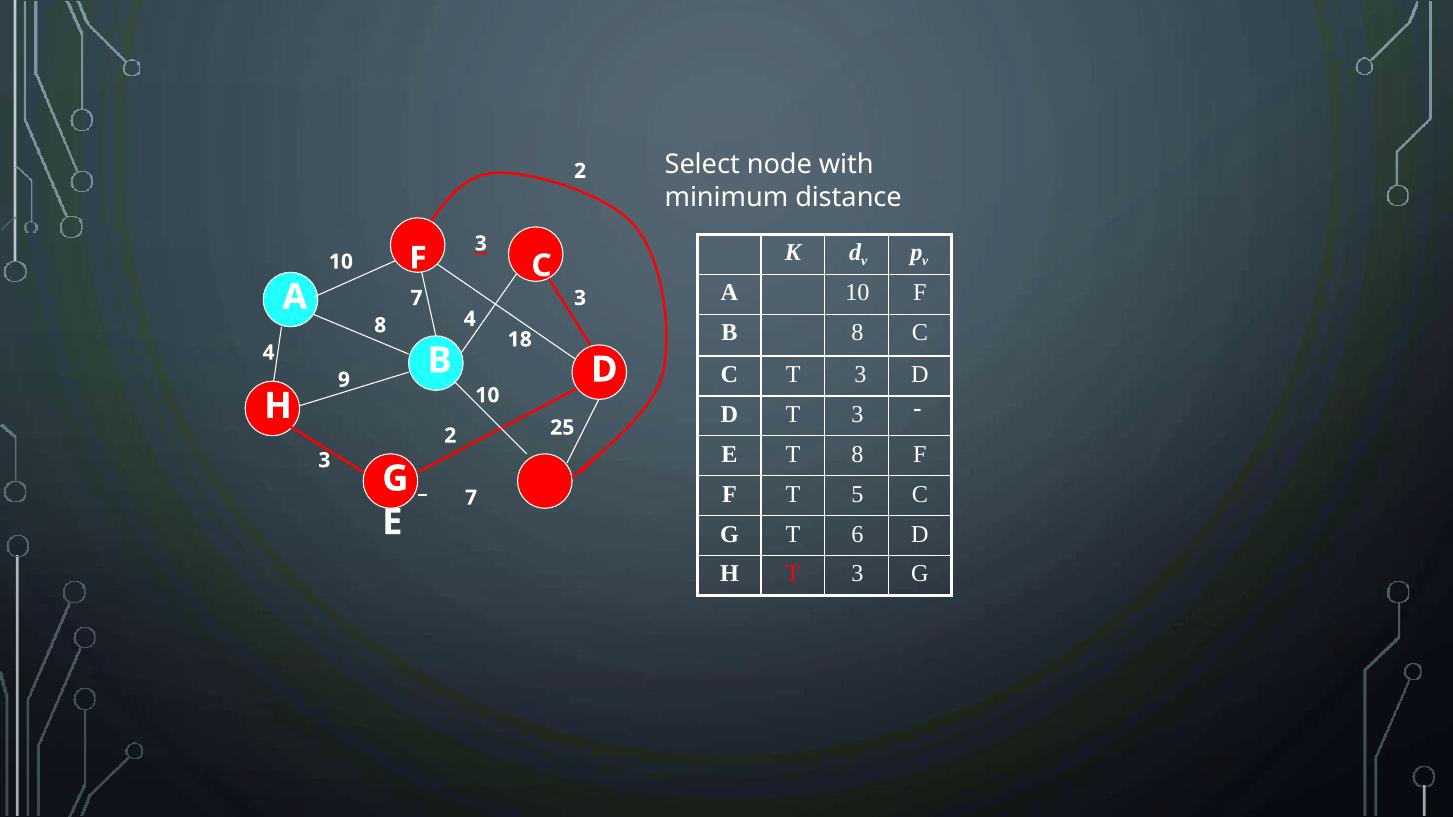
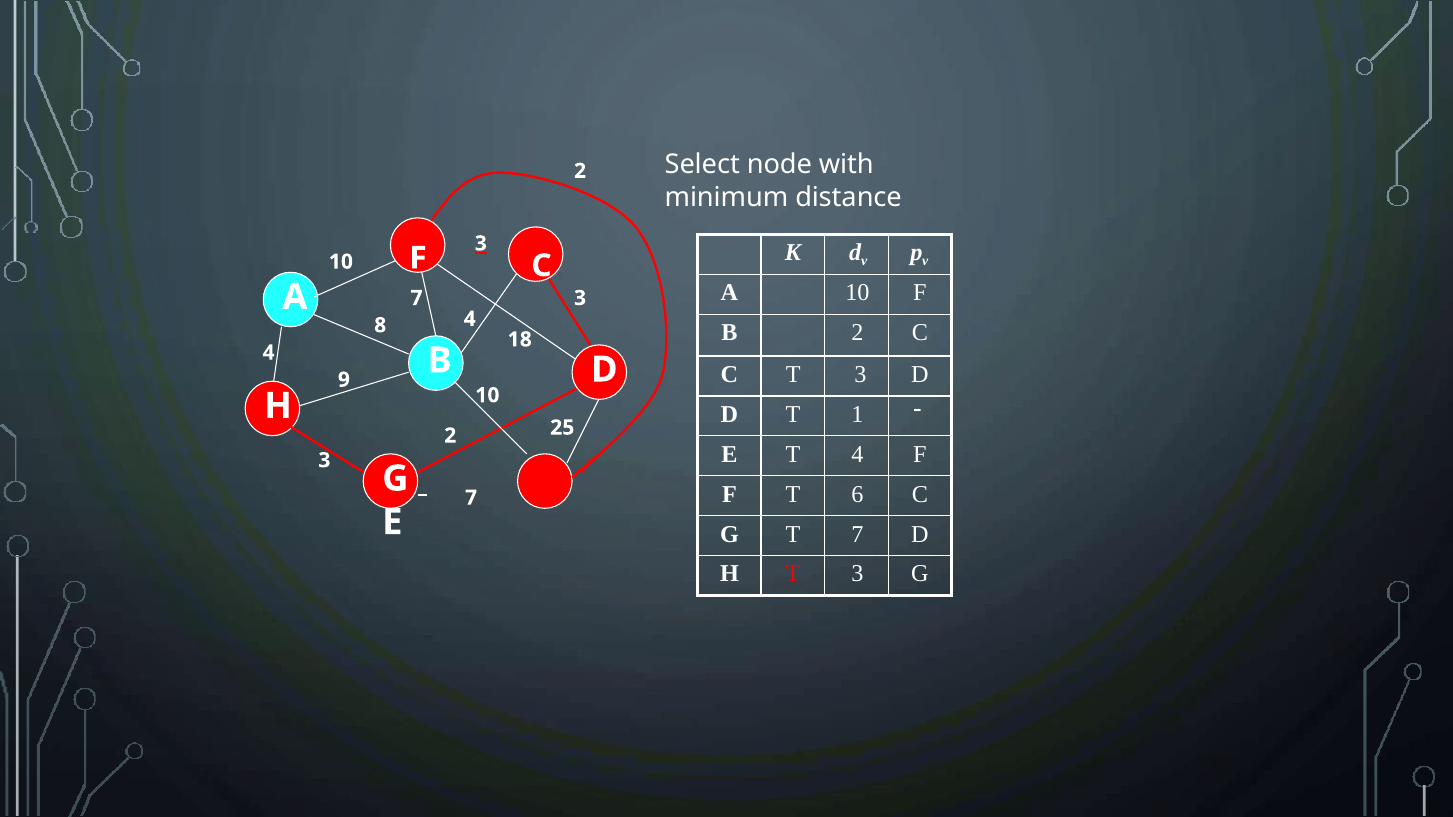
B 8: 8 -> 2 (858, 333)
D T 3: 3 -> 1 (858, 414)
T 8: 8 -> 4 (858, 454)
5: 5 -> 6 (858, 494)
T 6: 6 -> 7 (858, 534)
